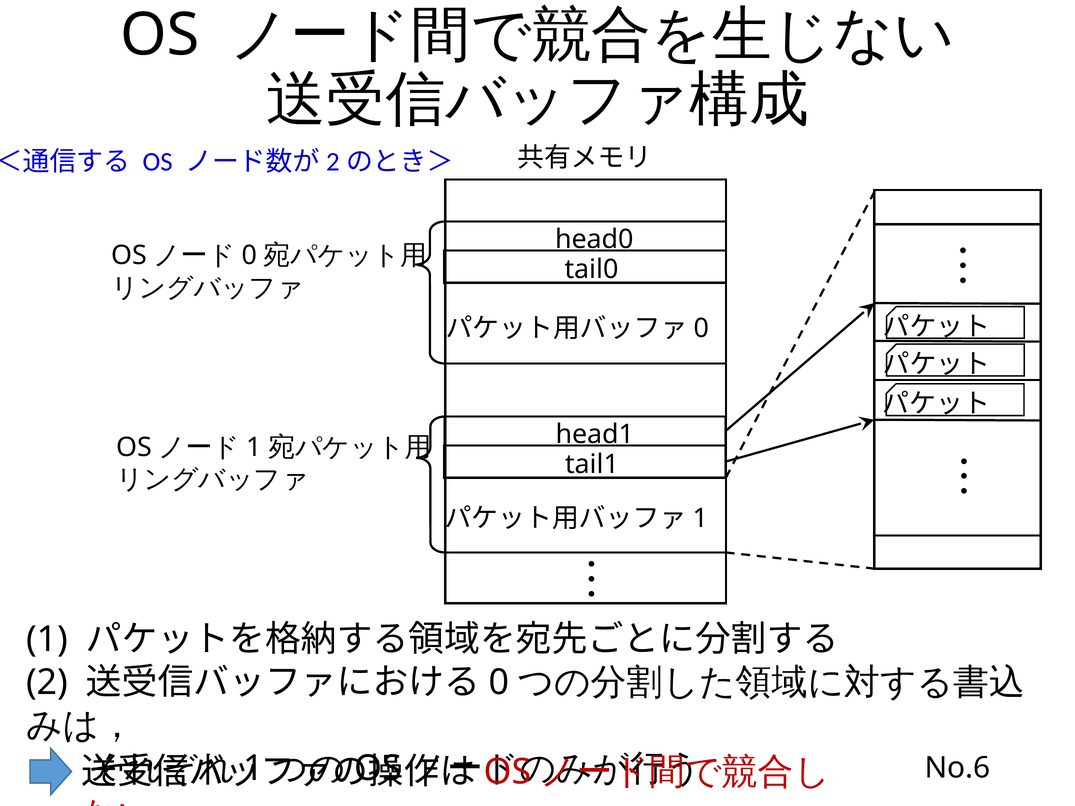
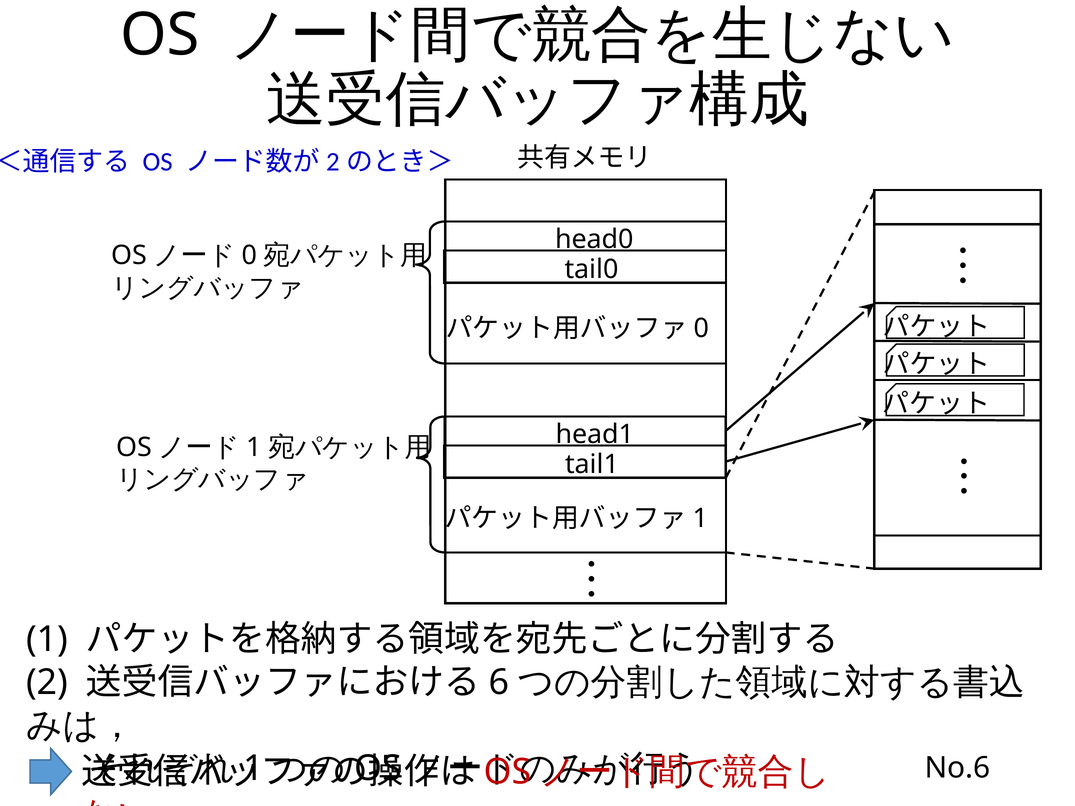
0: 0 -> 6 (499, 683)
